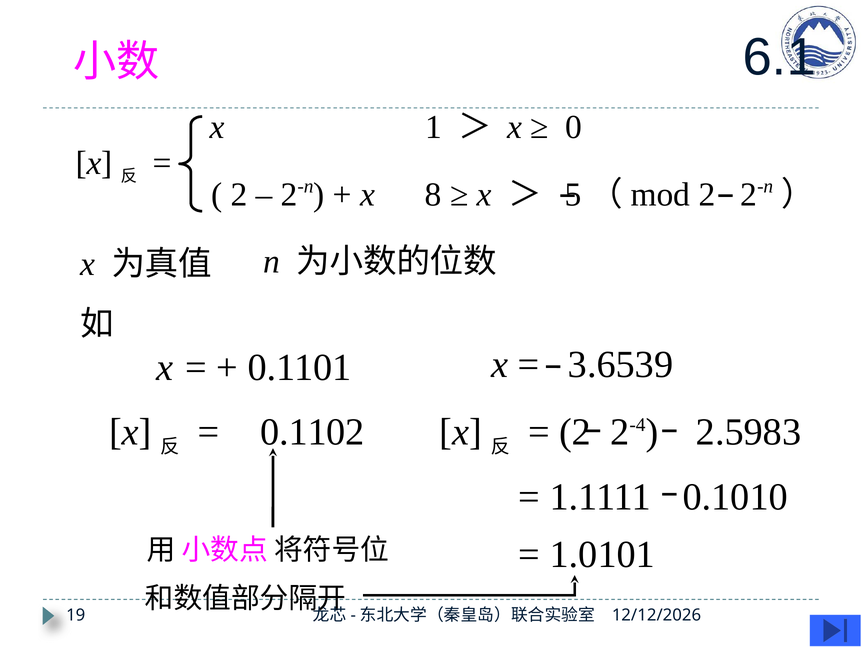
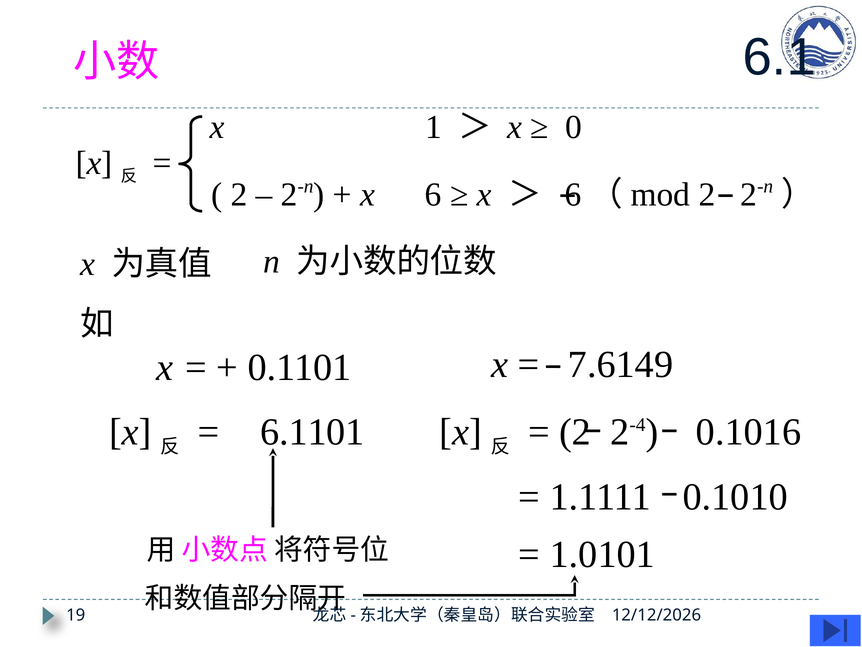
x 8: 8 -> 6 (433, 195)
5: 5 -> 6 (573, 195)
3.6539: 3.6539 -> 7.6149 (621, 364)
0.1102: 0.1102 -> 6.1101 (312, 432)
2.5983: 2.5983 -> 0.1016 (749, 432)
